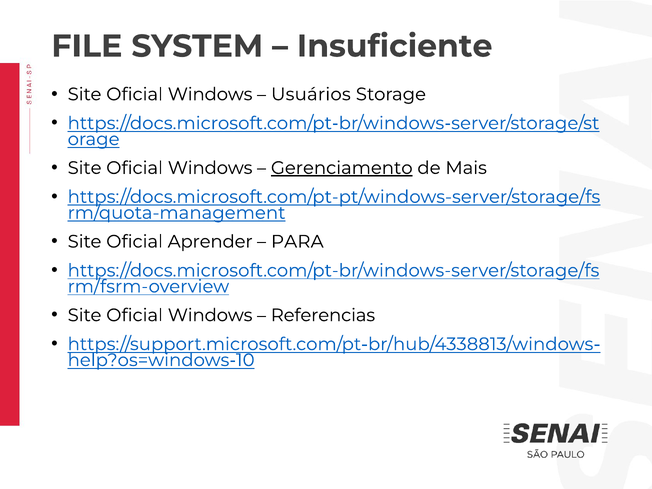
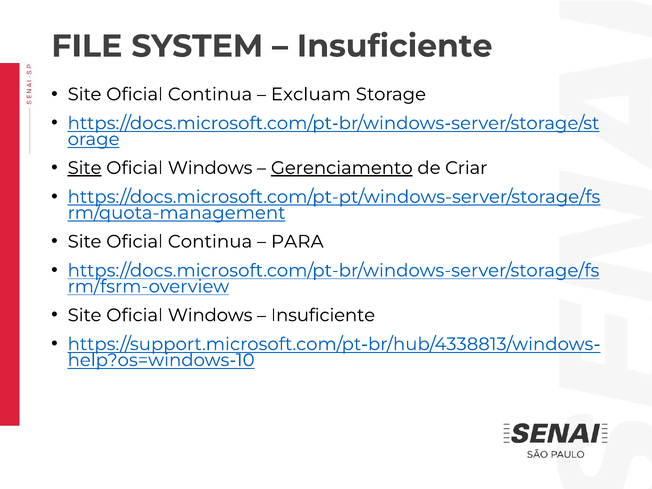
Windows: Windows -> Continua (210, 94)
Usuários: Usuários -> Excluam (311, 94)
Site underline: none -> present (85, 168)
Mais: Mais -> Criar (466, 168)
Aprender: Aprender -> Continua (210, 242)
Referencias: Referencias -> Insuficiente (323, 315)
